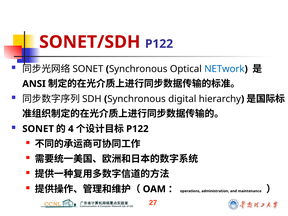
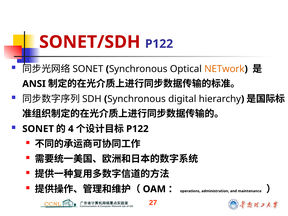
NETwork colour: blue -> orange (224, 69)
